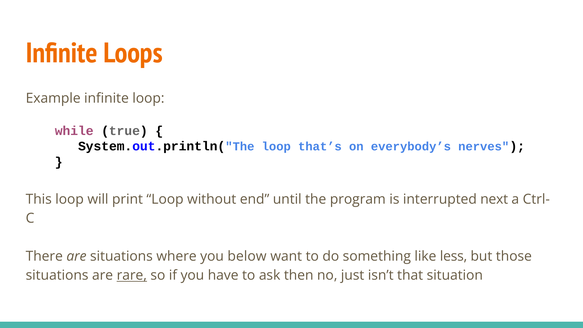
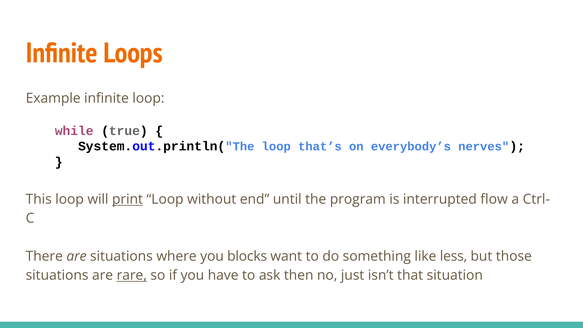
print underline: none -> present (127, 199)
next: next -> flow (494, 199)
below: below -> blocks (247, 256)
